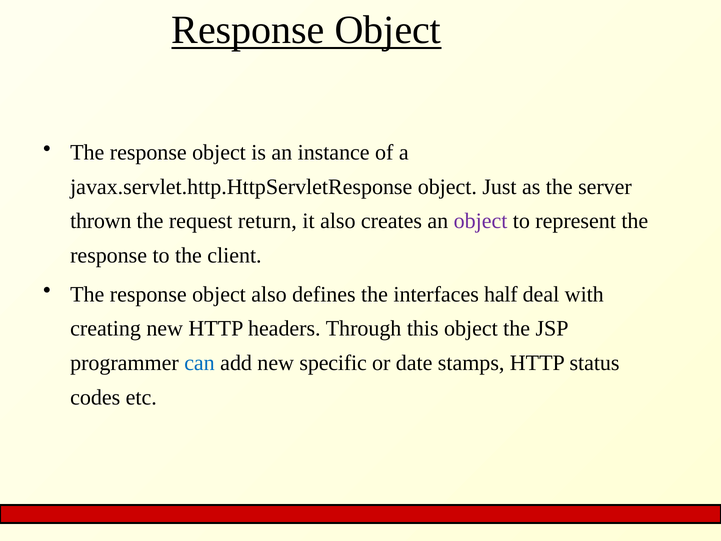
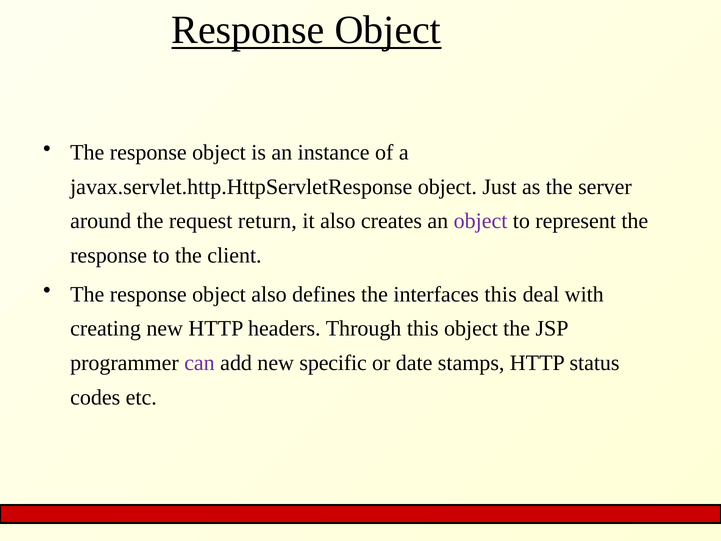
thrown: thrown -> around (101, 221)
interfaces half: half -> this (501, 294)
can colour: blue -> purple (200, 363)
